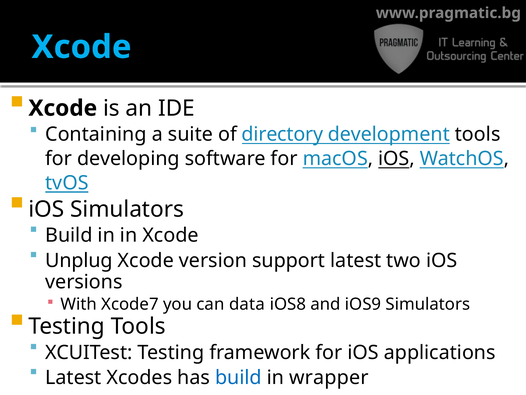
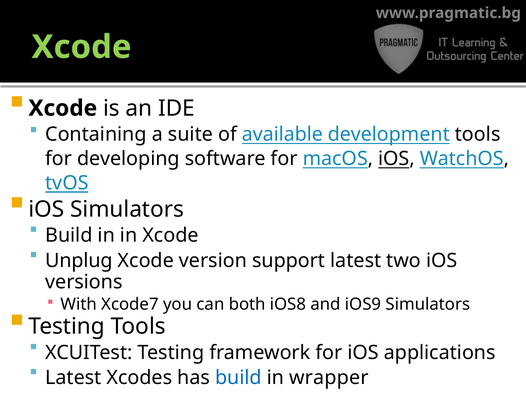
Xcode colour: light blue -> light green (82, 47)
directory: directory -> available (282, 134)
data: data -> both (247, 304)
